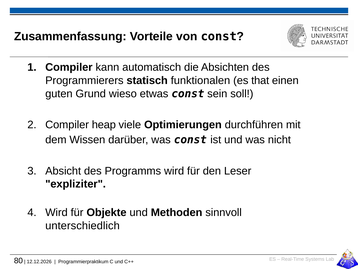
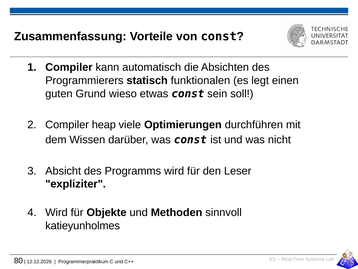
that: that -> legt (260, 80)
unterschiedlich: unterschiedlich -> katieyunholmes (83, 225)
